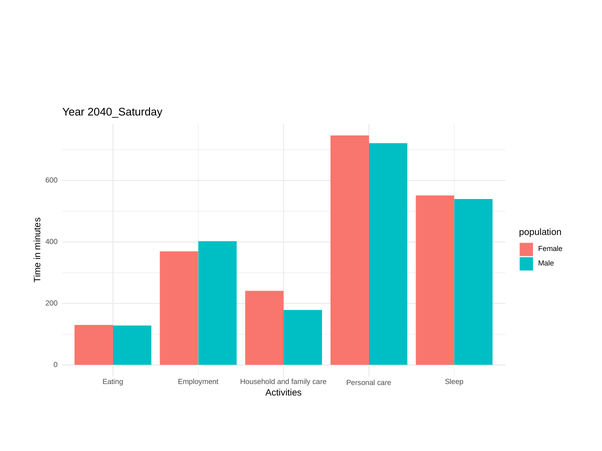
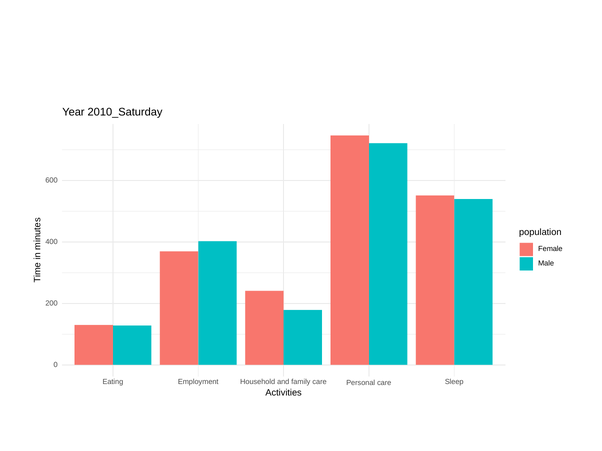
2040_Saturday: 2040_Saturday -> 2010_Saturday (125, 112)
